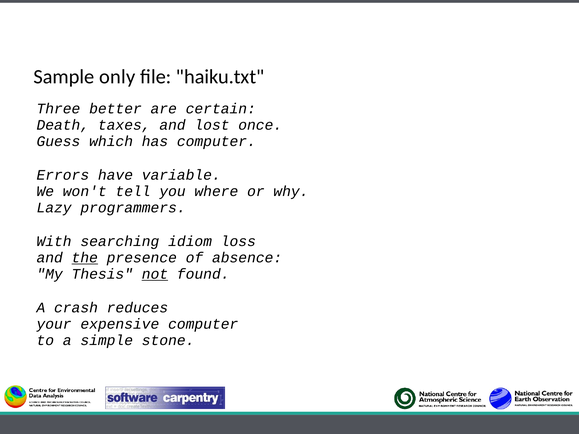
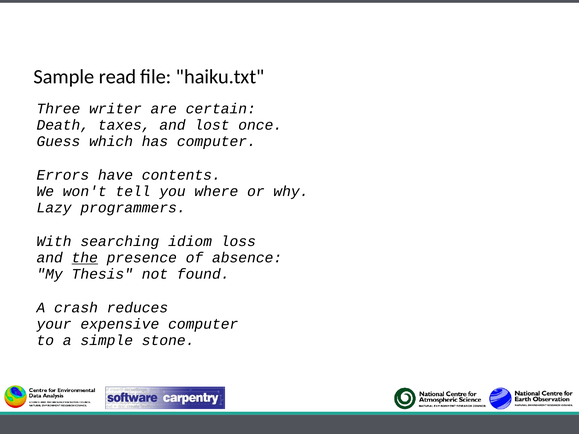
only: only -> read (118, 77)
better: better -> writer (115, 109)
variable: variable -> contents (181, 175)
not underline: present -> none (155, 274)
